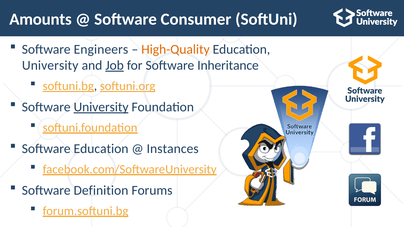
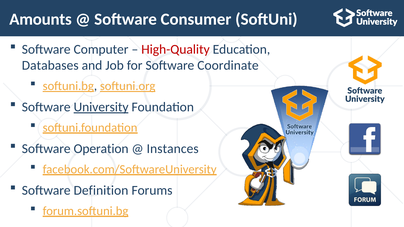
Engineers: Engineers -> Computer (101, 49)
High-Quality colour: orange -> red (175, 49)
University: University -> Databases (50, 65)
Job underline: present -> none (115, 65)
Inheritance: Inheritance -> Coordinate (228, 65)
Software Education: Education -> Operation (101, 149)
